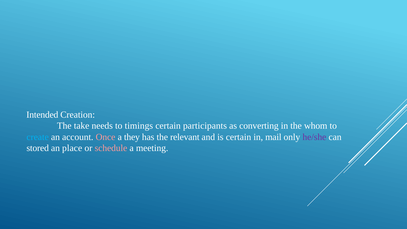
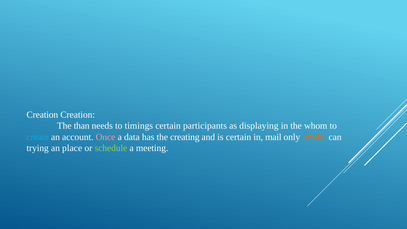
Intended: Intended -> Creation (42, 115)
take: take -> than (82, 126)
converting: converting -> displaying (259, 126)
they: they -> data (132, 137)
relevant: relevant -> creating (185, 137)
he/she colour: purple -> orange (314, 137)
stored: stored -> trying (38, 148)
schedule colour: pink -> light green (111, 148)
